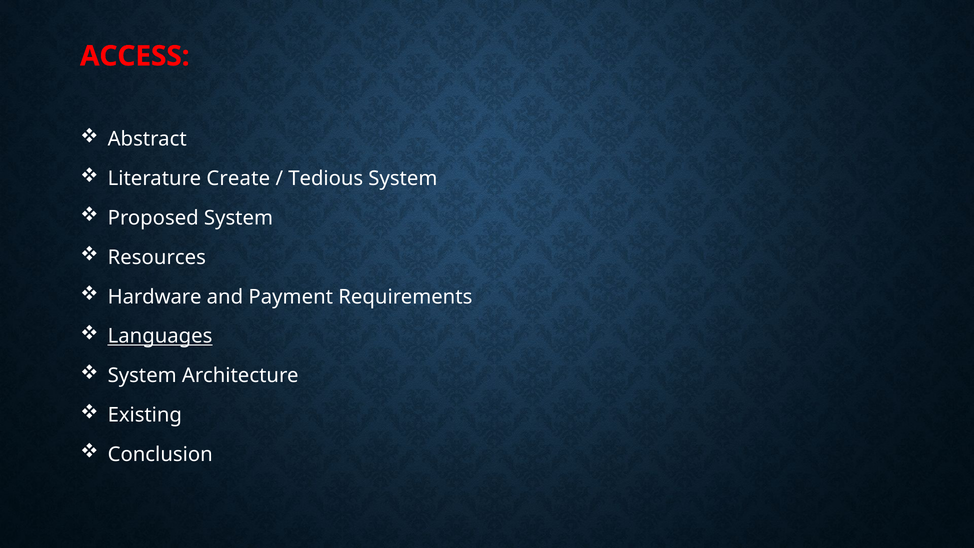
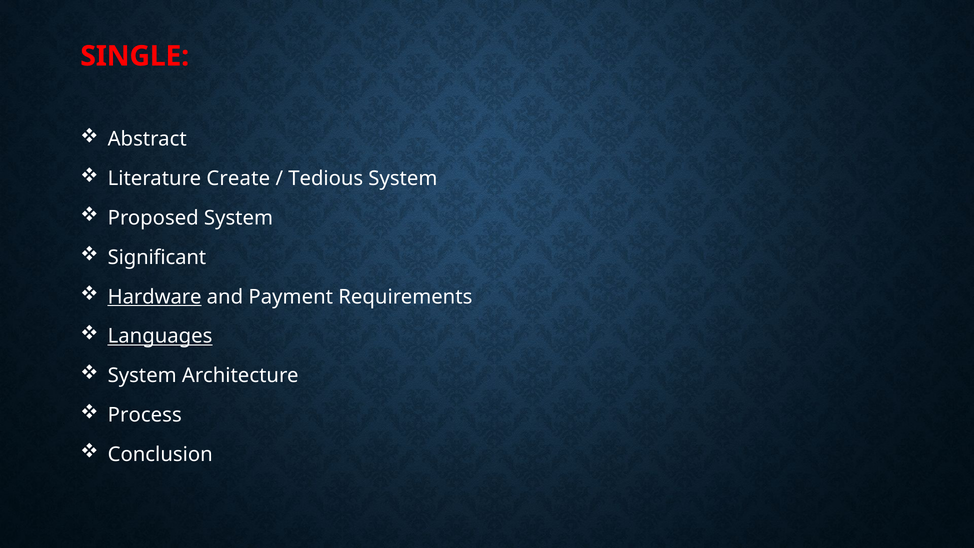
ACCESS: ACCESS -> SINGLE (135, 56)
Resources: Resources -> Significant (157, 257)
Hardware underline: none -> present (155, 297)
Existing: Existing -> Process (145, 415)
